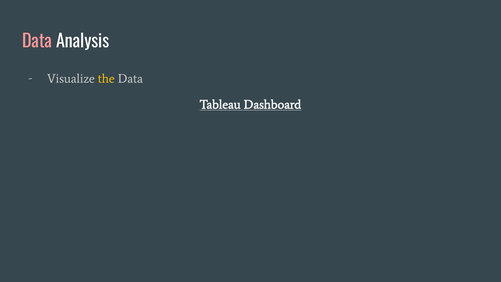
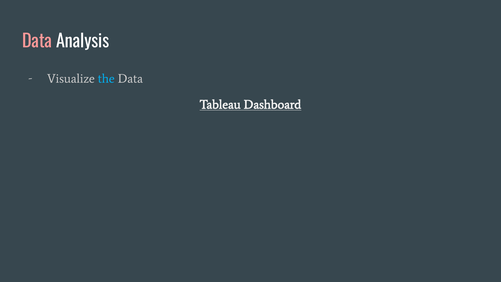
the colour: yellow -> light blue (106, 79)
